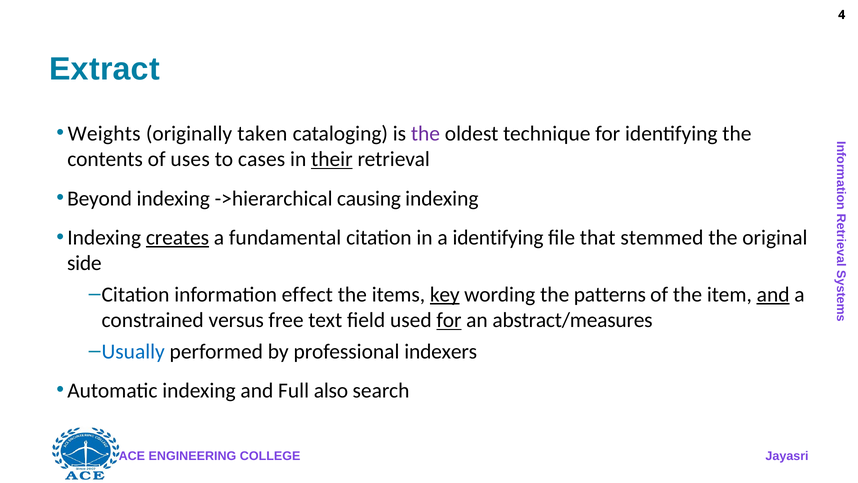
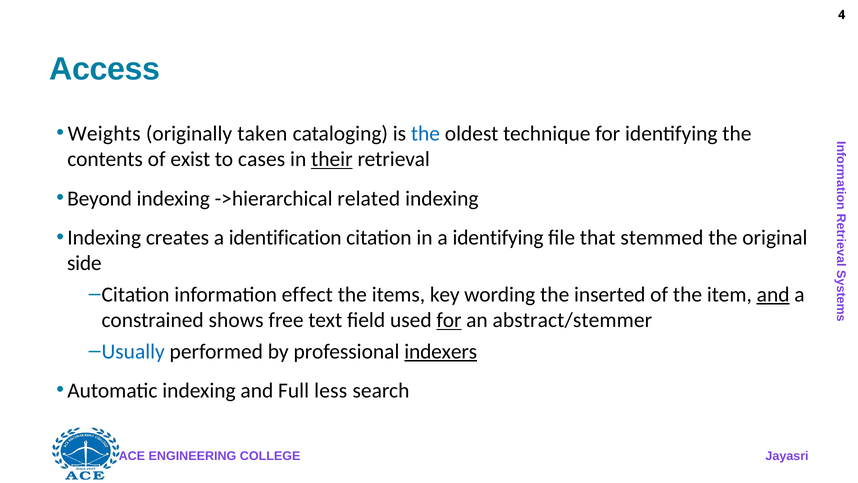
Extract: Extract -> Access (105, 69)
the colour: purple -> blue (425, 133)
uses: uses -> exist (190, 159)
causing: causing -> related (369, 198)
creates underline: present -> none (177, 237)
fundamental: fundamental -> identification (285, 237)
key underline: present -> none (445, 294)
patterns: patterns -> inserted (610, 294)
versus: versus -> shows (236, 320)
abstract/measures: abstract/measures -> abstract/stemmer (572, 320)
indexers underline: none -> present (441, 351)
also: also -> less (331, 390)
